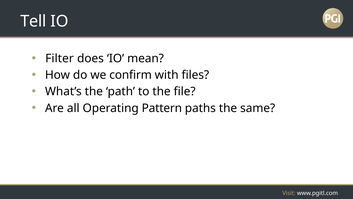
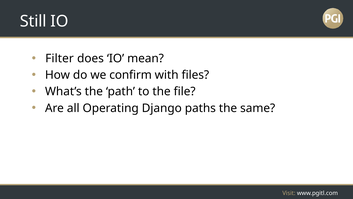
Tell: Tell -> Still (33, 21)
Pattern: Pattern -> Django (162, 108)
